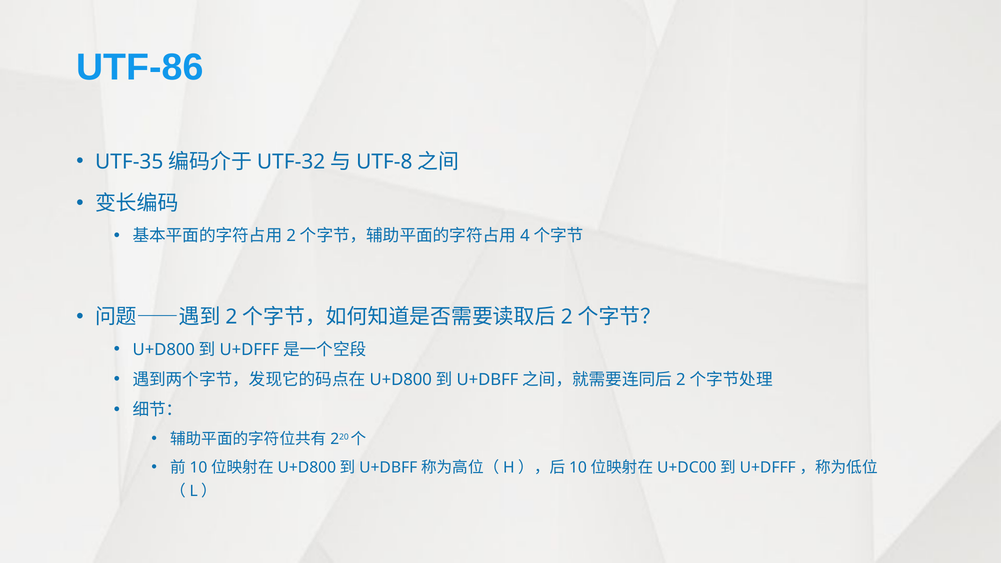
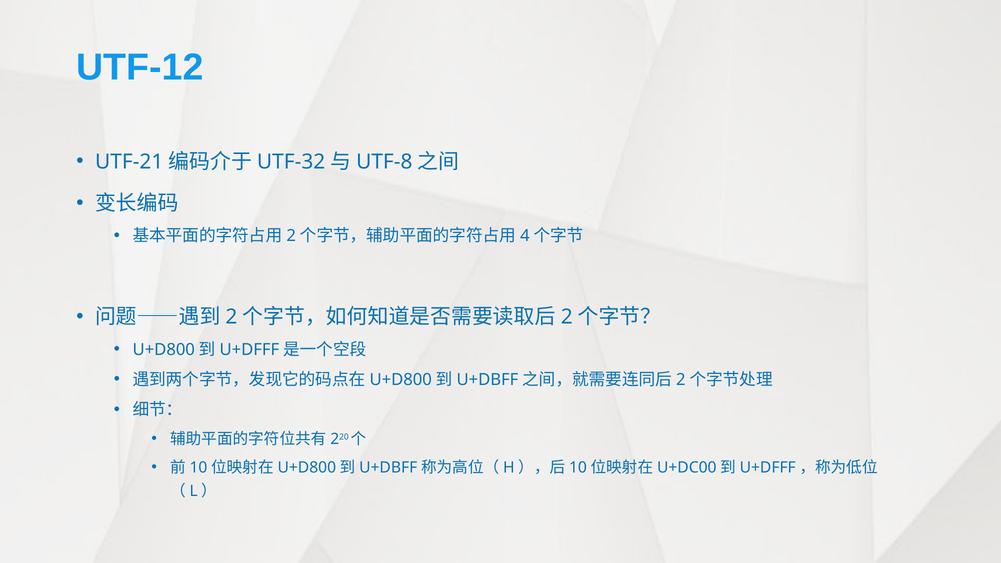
UTF-86: UTF-86 -> UTF-12 (140, 67)
UTF-35: UTF-35 -> UTF-21 (129, 162)
